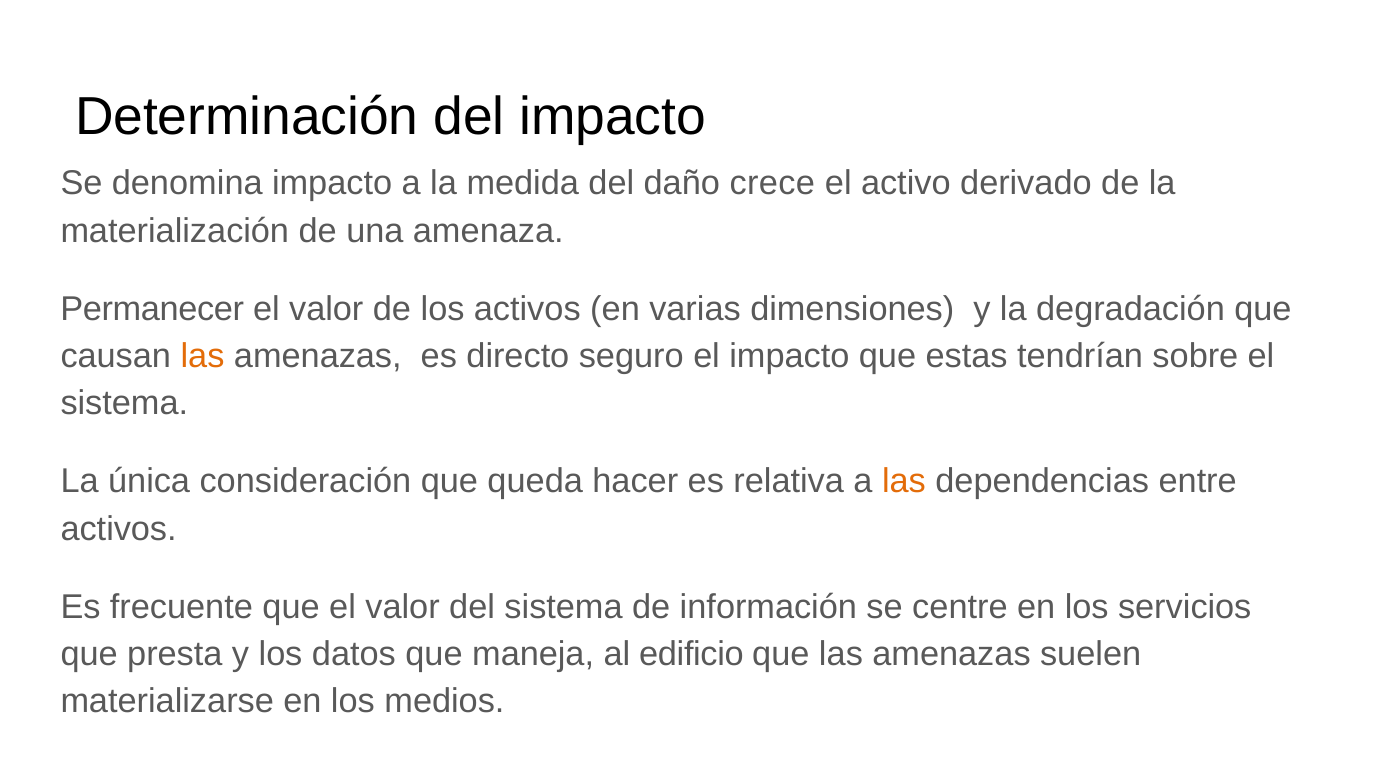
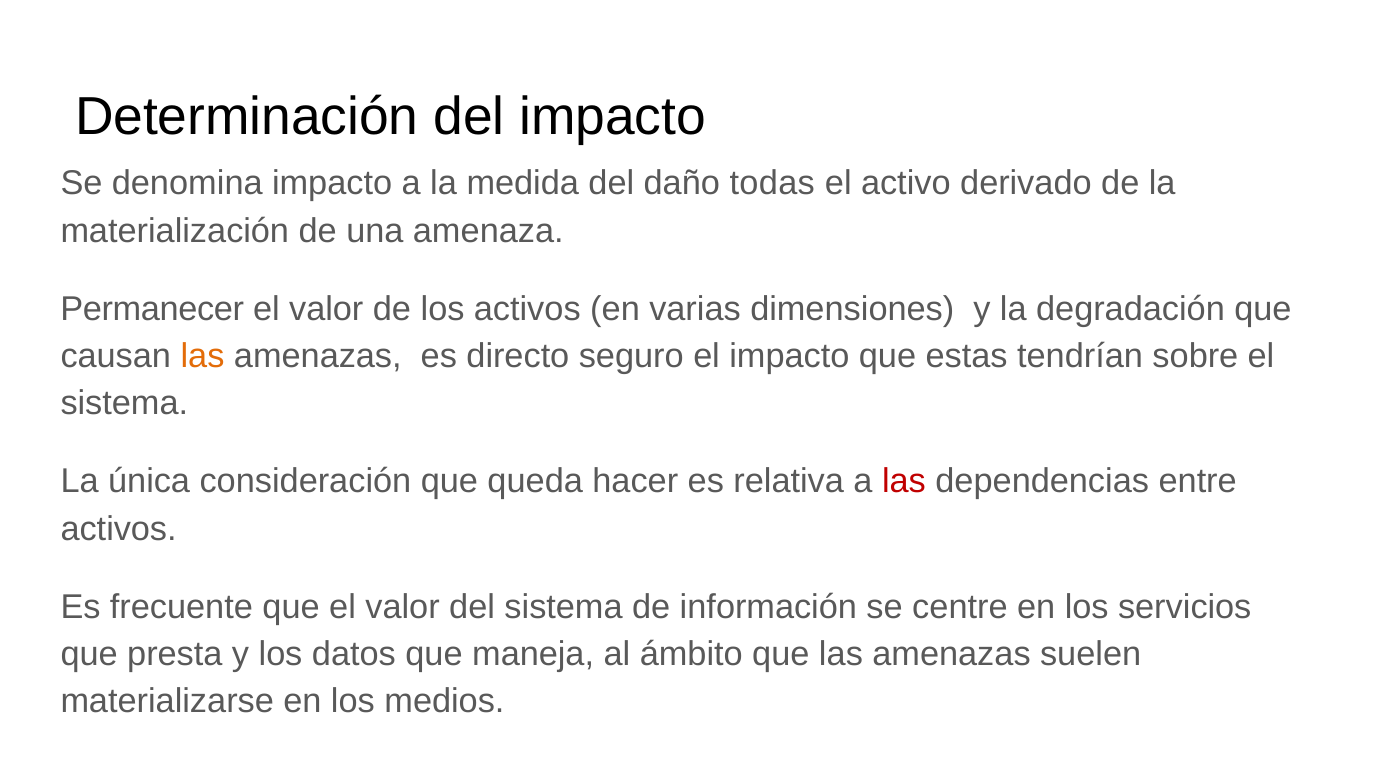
crece: crece -> todas (772, 183)
las colour: orange -> red (904, 481)
edificio: edificio -> ámbito (691, 654)
